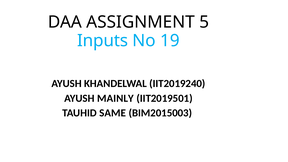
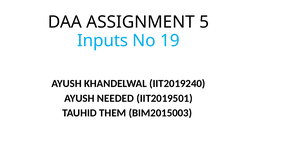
MAINLY: MAINLY -> NEEDED (115, 98)
SAME: SAME -> THEM (113, 113)
